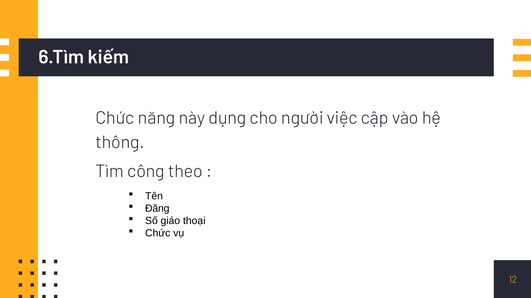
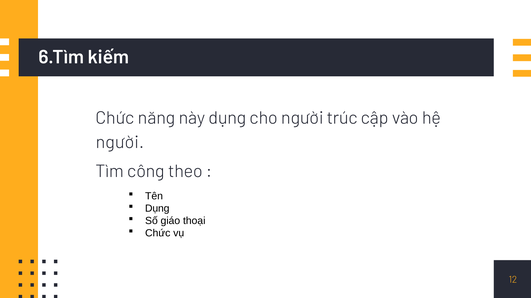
việc: việc -> trúc (342, 118)
thông: thông -> người (120, 143)
Đăng: Đăng -> Dụng (157, 209)
